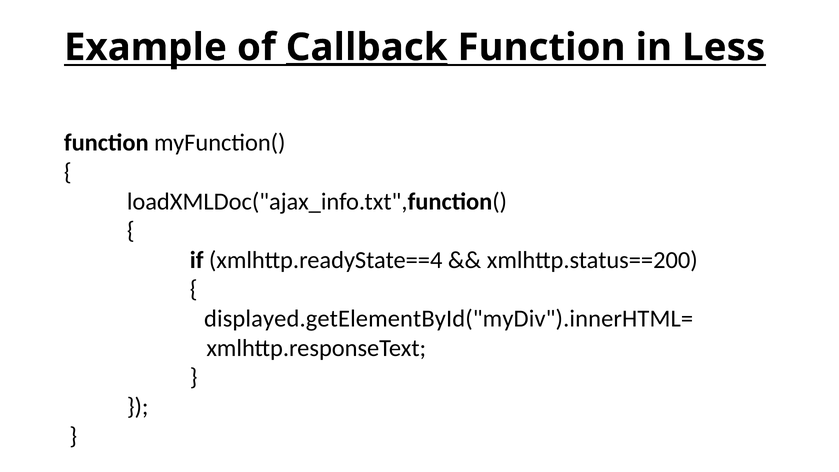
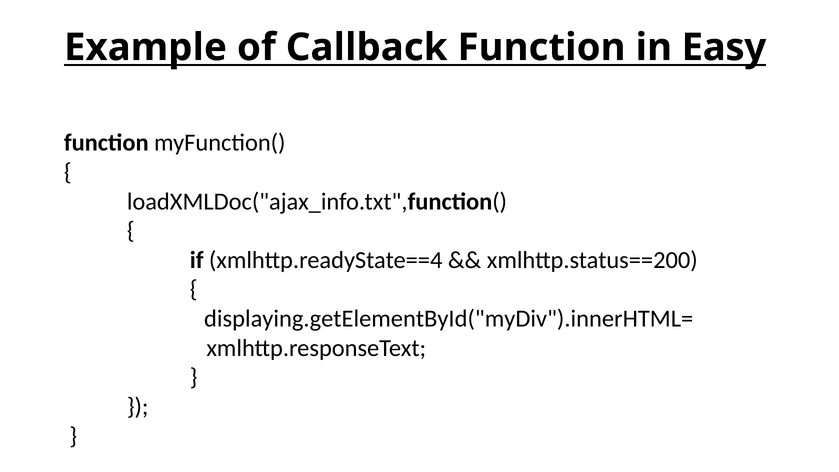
Callback underline: present -> none (367, 47)
Less: Less -> Easy (724, 47)
displayed.getElementById("myDiv").innerHTML=: displayed.getElementById("myDiv").innerHTML= -> displaying.getElementById("myDiv").innerHTML= (449, 319)
